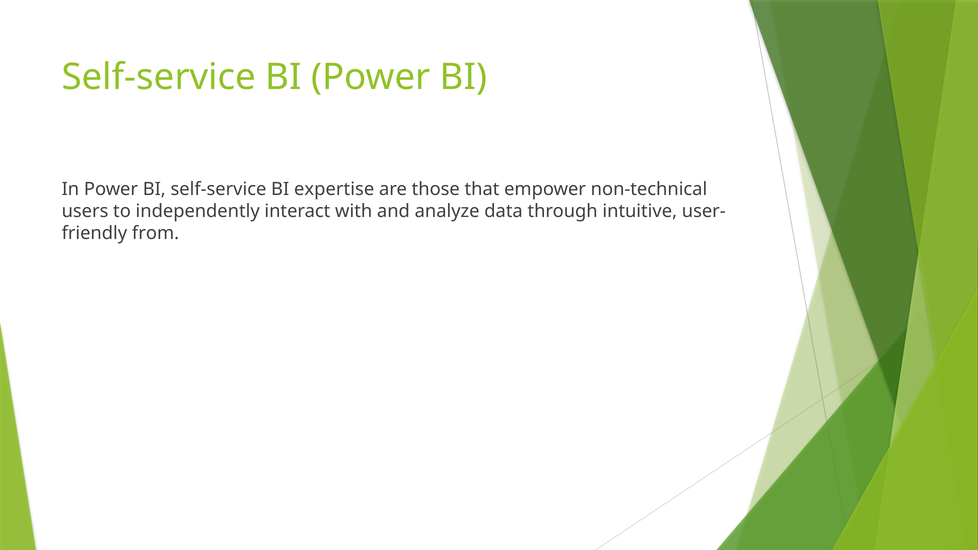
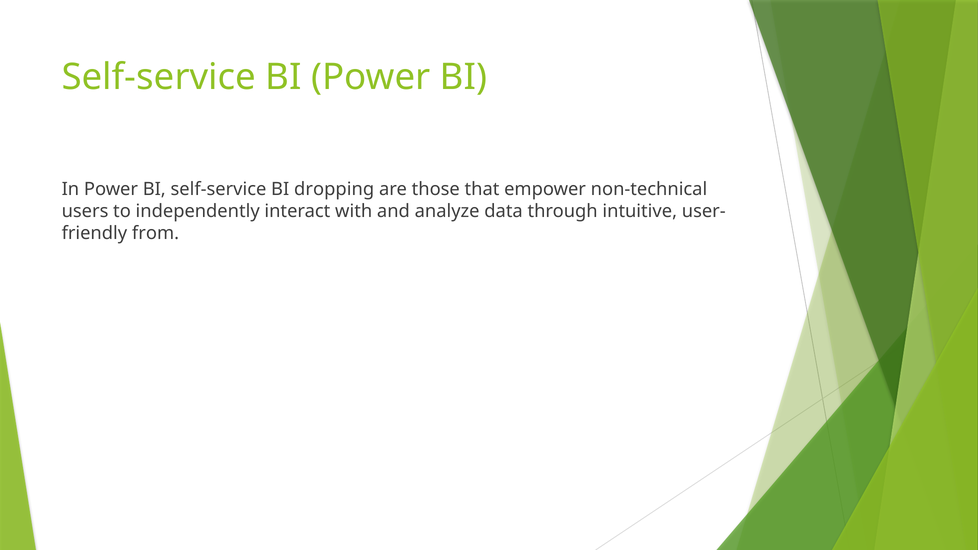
expertise: expertise -> dropping (334, 189)
